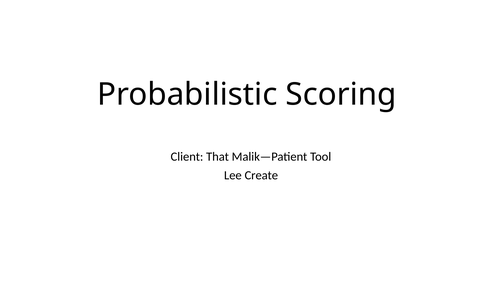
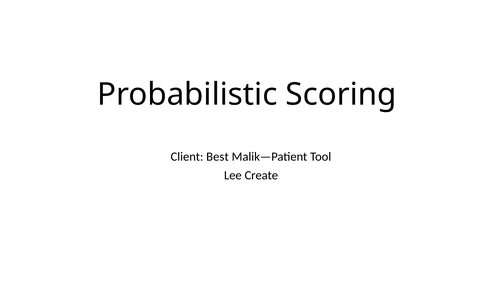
That: That -> Best (217, 157)
